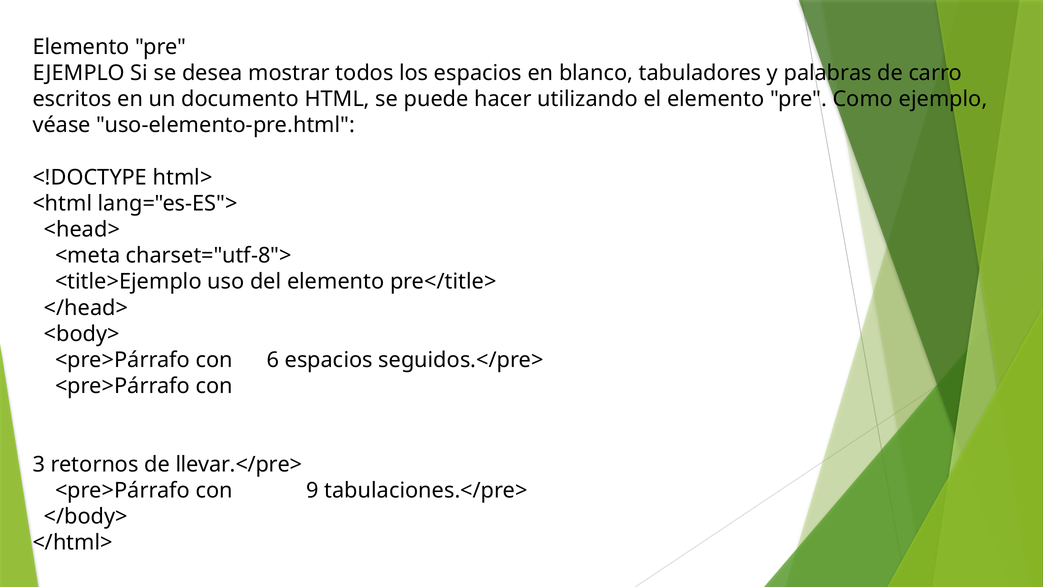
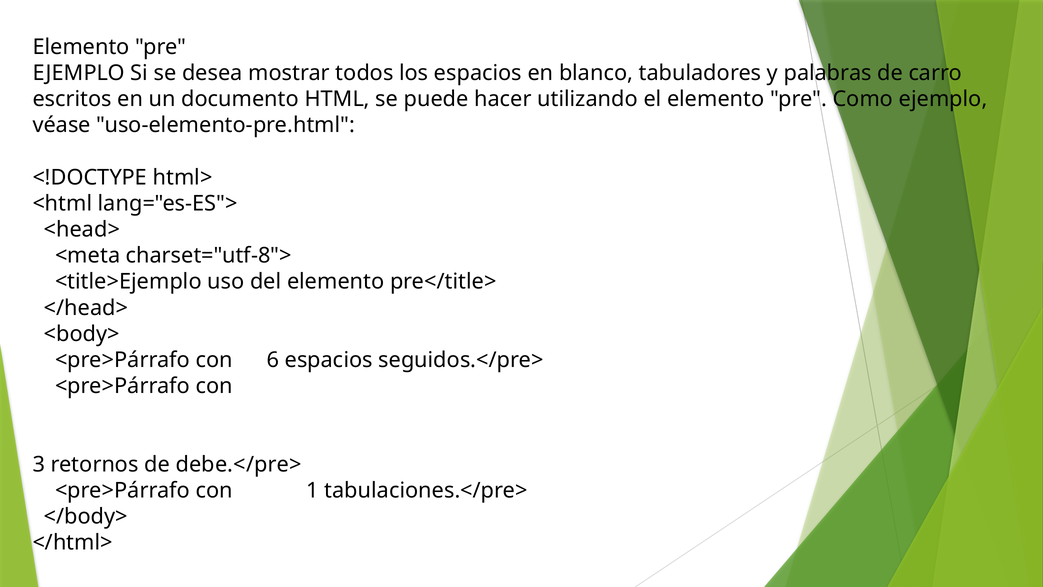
llevar.</pre>: llevar.</pre> -> debe.</pre> (239, 464)
9: 9 -> 1 (313, 490)
